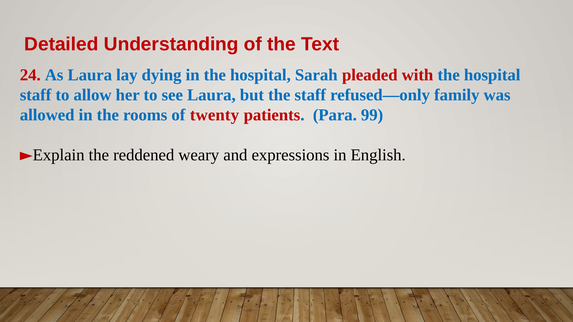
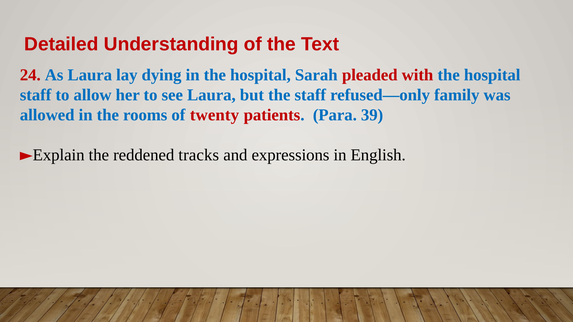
99: 99 -> 39 (372, 115)
weary: weary -> tracks (199, 155)
